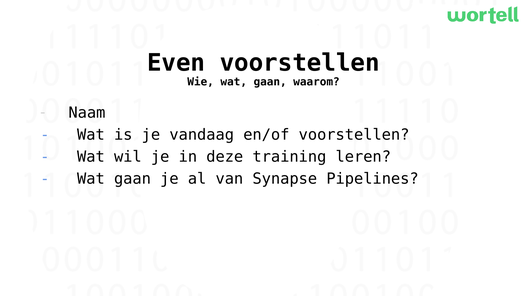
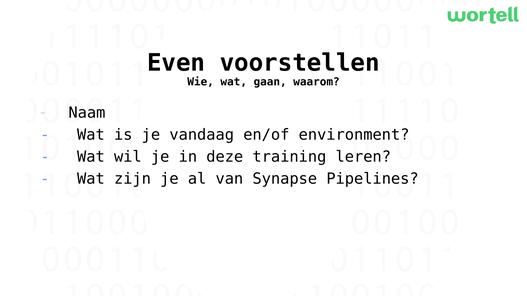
en/of voorstellen: voorstellen -> environment (354, 135)
gaan: gaan -> zijn (132, 179)
